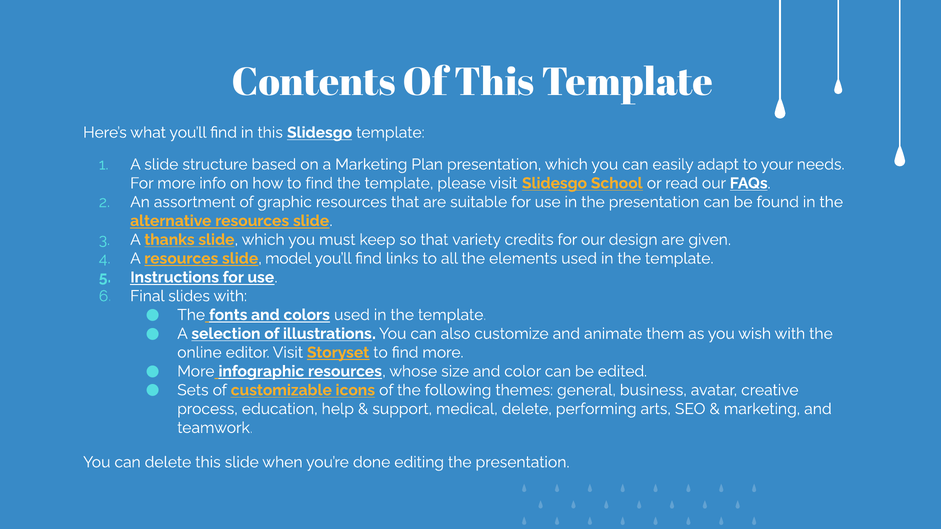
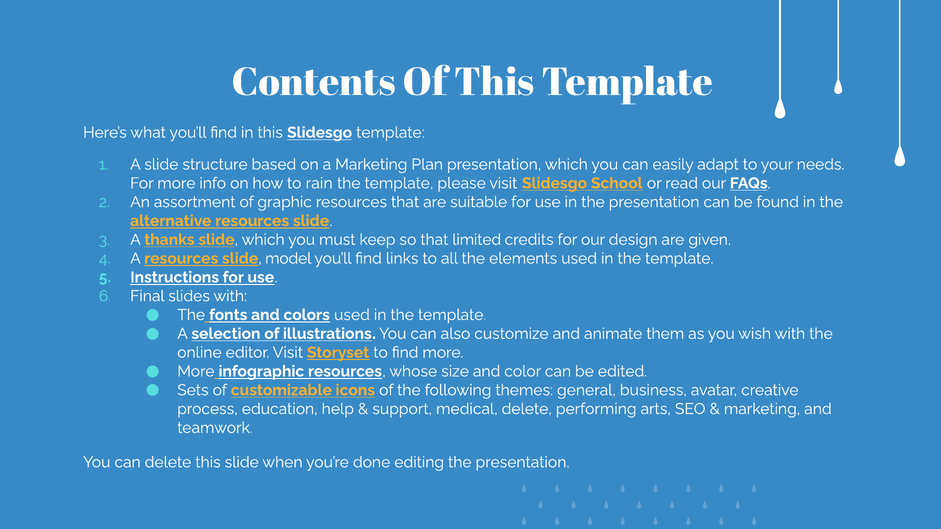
how to find: find -> rain (319, 183)
variety: variety -> limited (477, 240)
